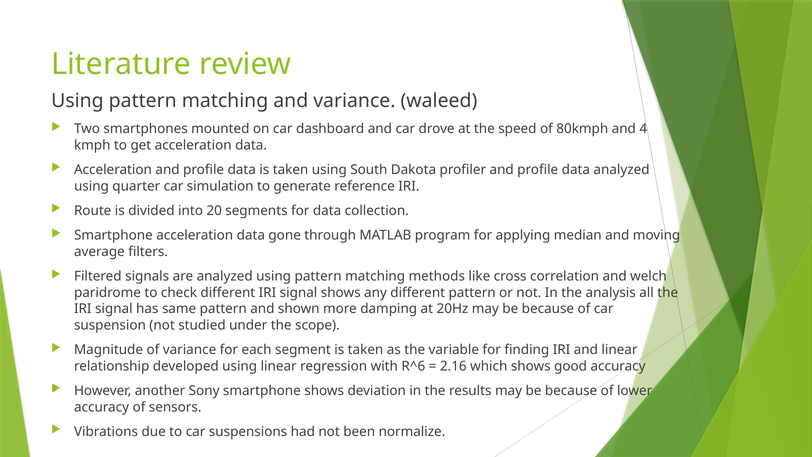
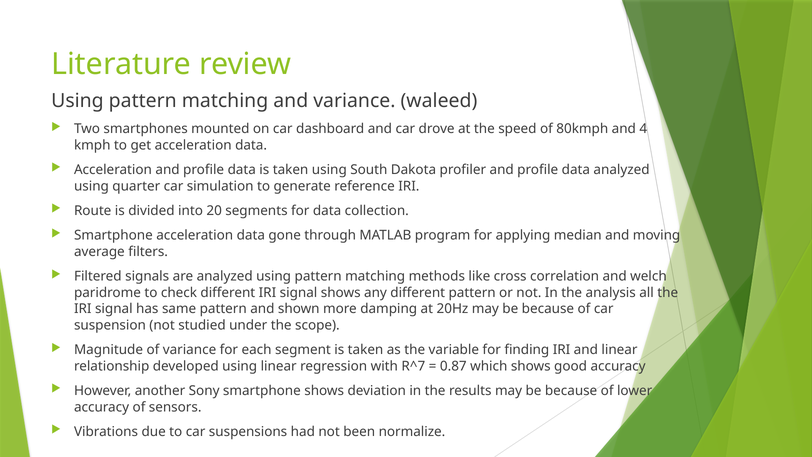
R^6: R^6 -> R^7 (413, 366)
2.16: 2.16 -> 0.87 (453, 366)
